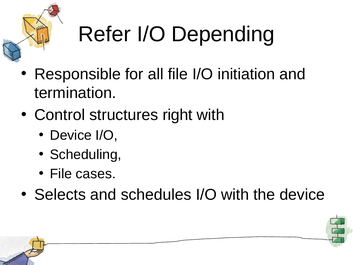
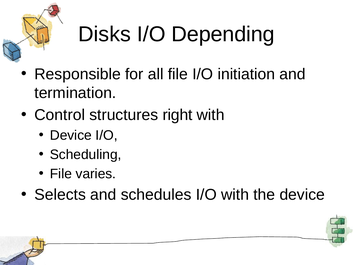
Refer: Refer -> Disks (104, 34)
cases: cases -> varies (96, 174)
